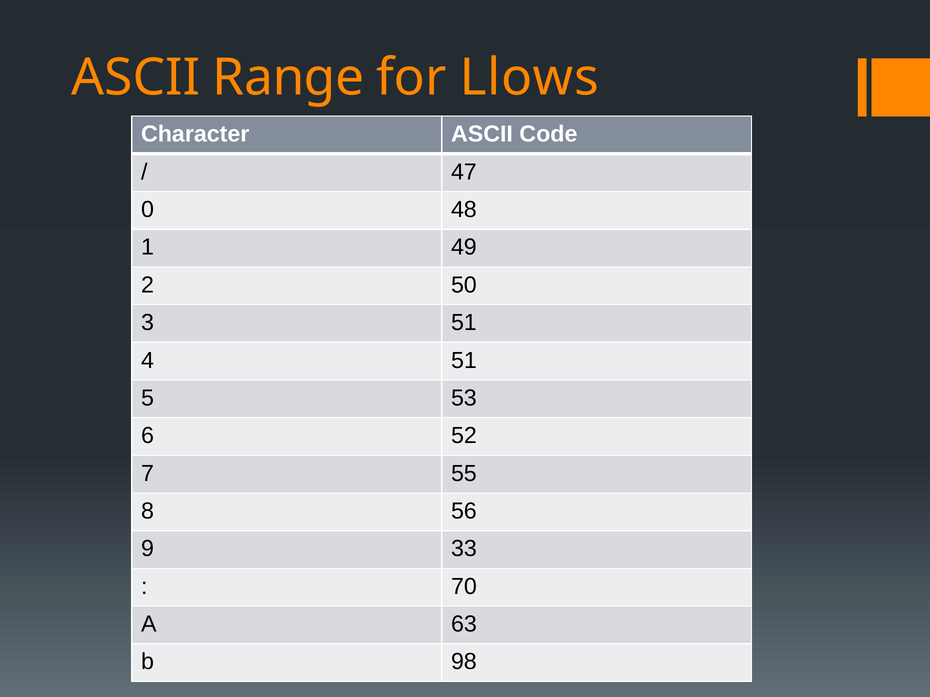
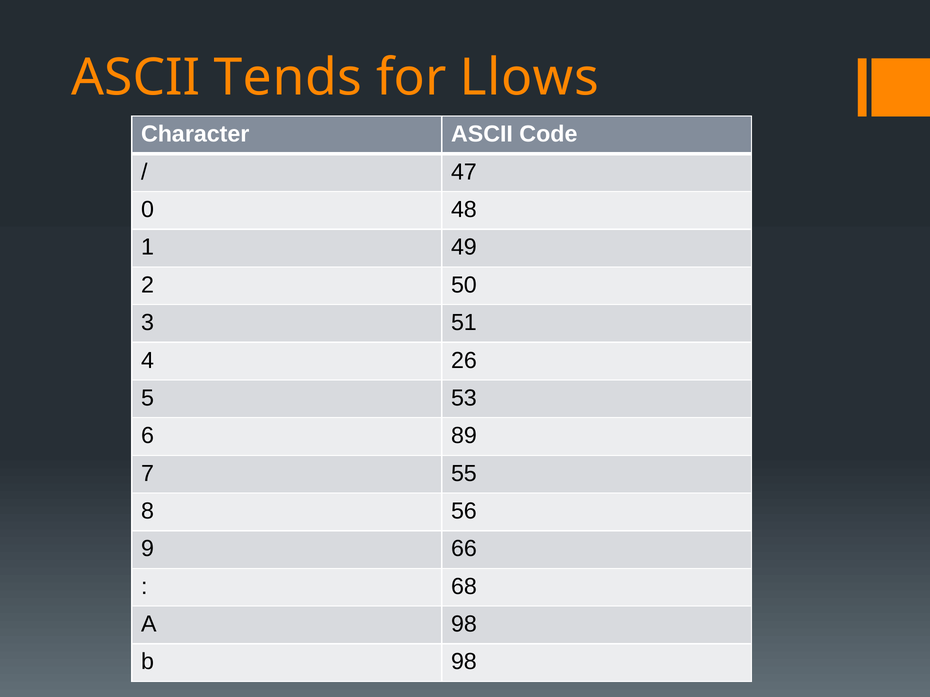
Range: Range -> Tends (288, 78)
4 51: 51 -> 26 (464, 361)
52: 52 -> 89 (464, 436)
33: 33 -> 66 (464, 549)
70: 70 -> 68 (464, 587)
A 63: 63 -> 98 (464, 625)
